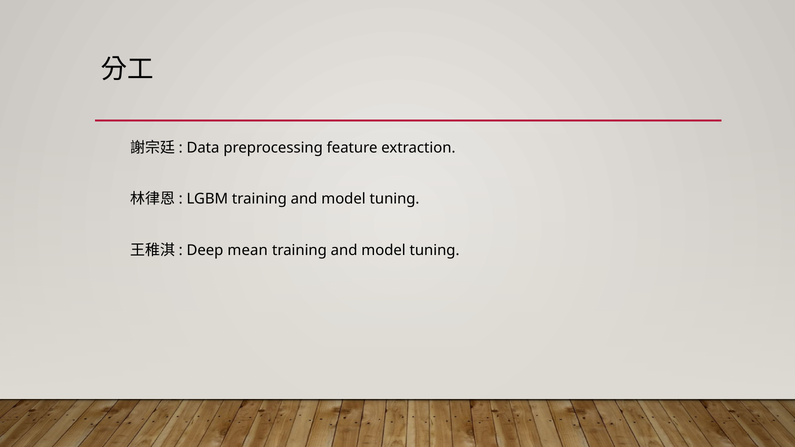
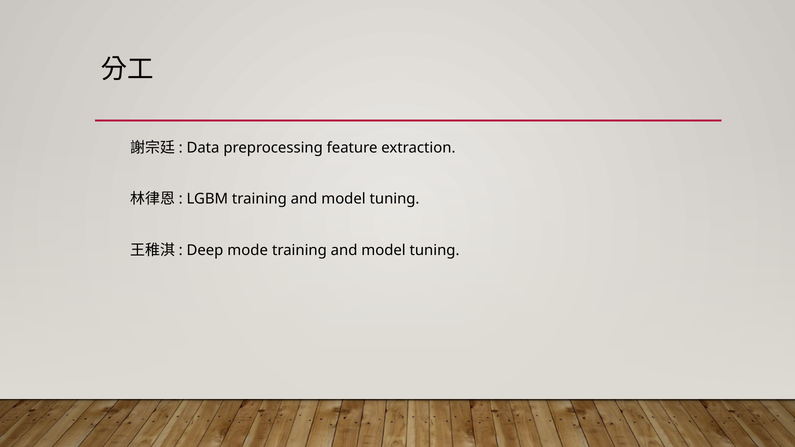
mean: mean -> mode (248, 250)
